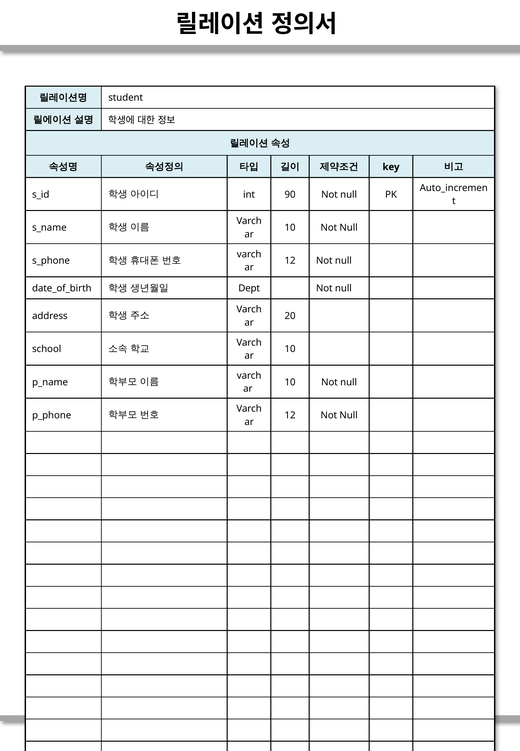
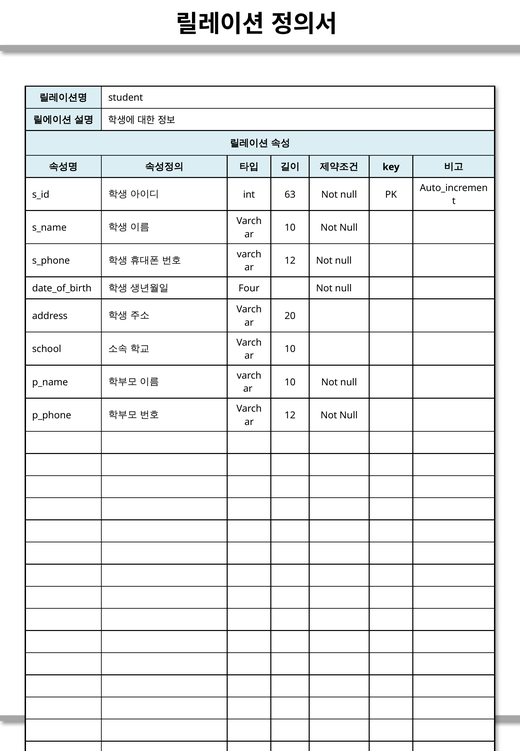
90: 90 -> 63 (290, 195)
Dept: Dept -> Four (249, 288)
